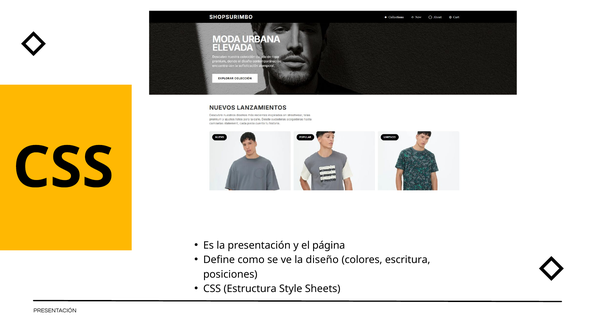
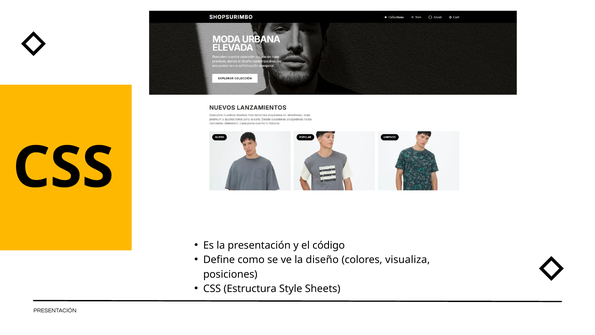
página: página -> código (329, 245)
escritura: escritura -> visualiza (408, 260)
